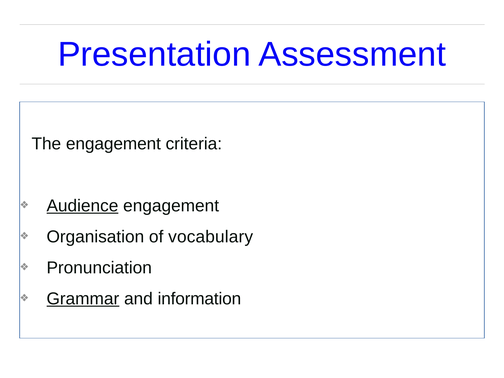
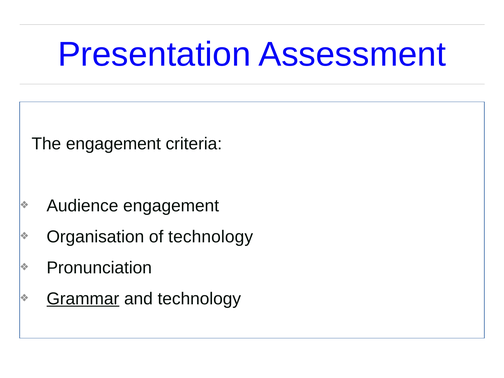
Audience underline: present -> none (82, 206)
of vocabulary: vocabulary -> technology (211, 237)
and information: information -> technology (199, 299)
